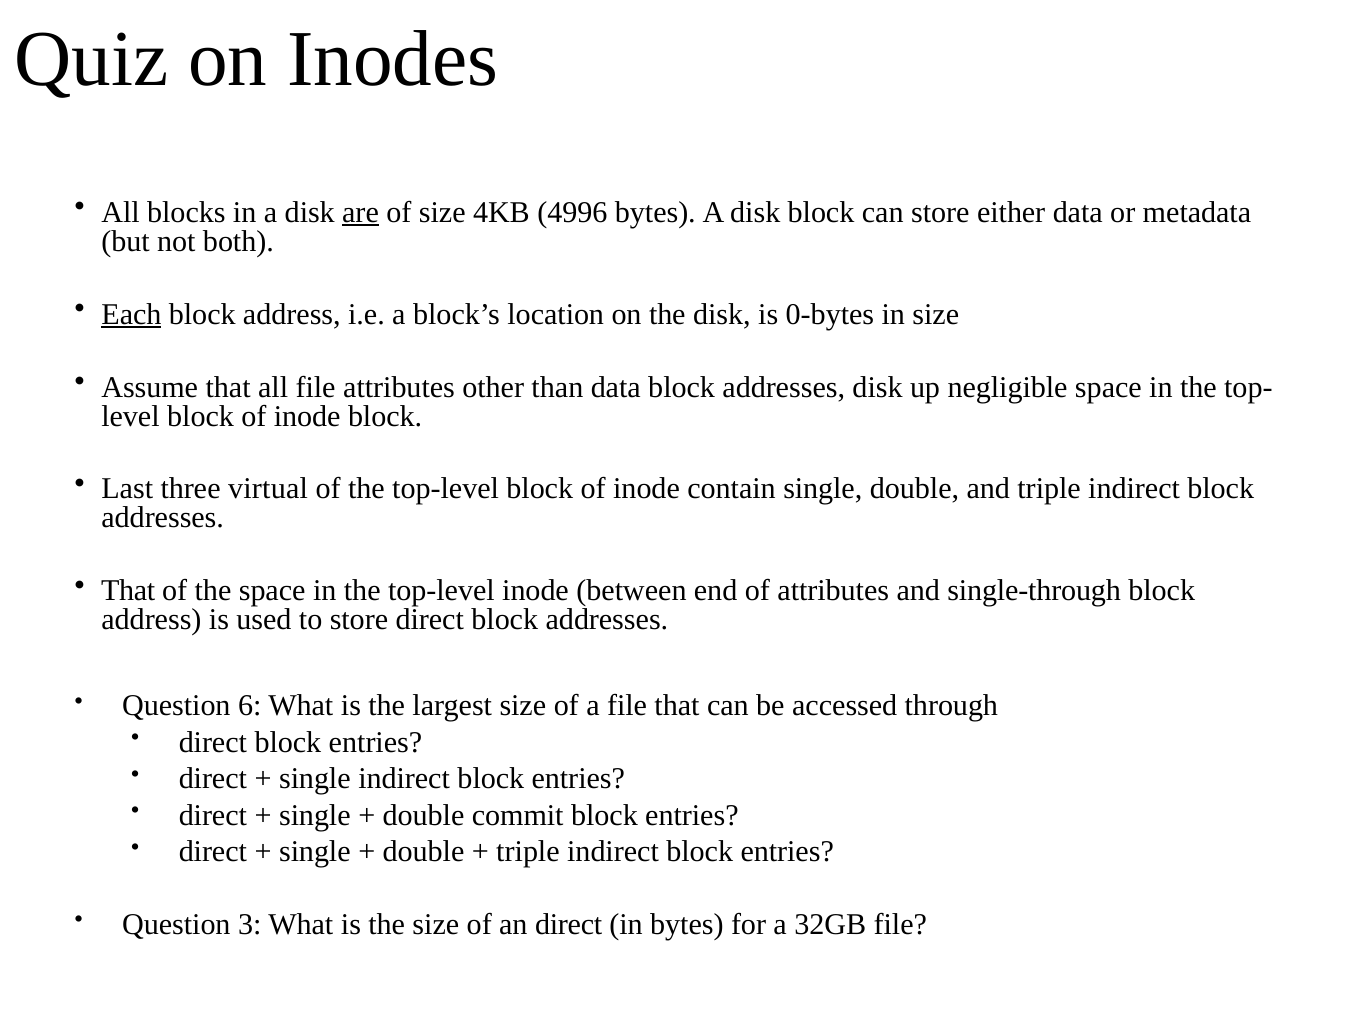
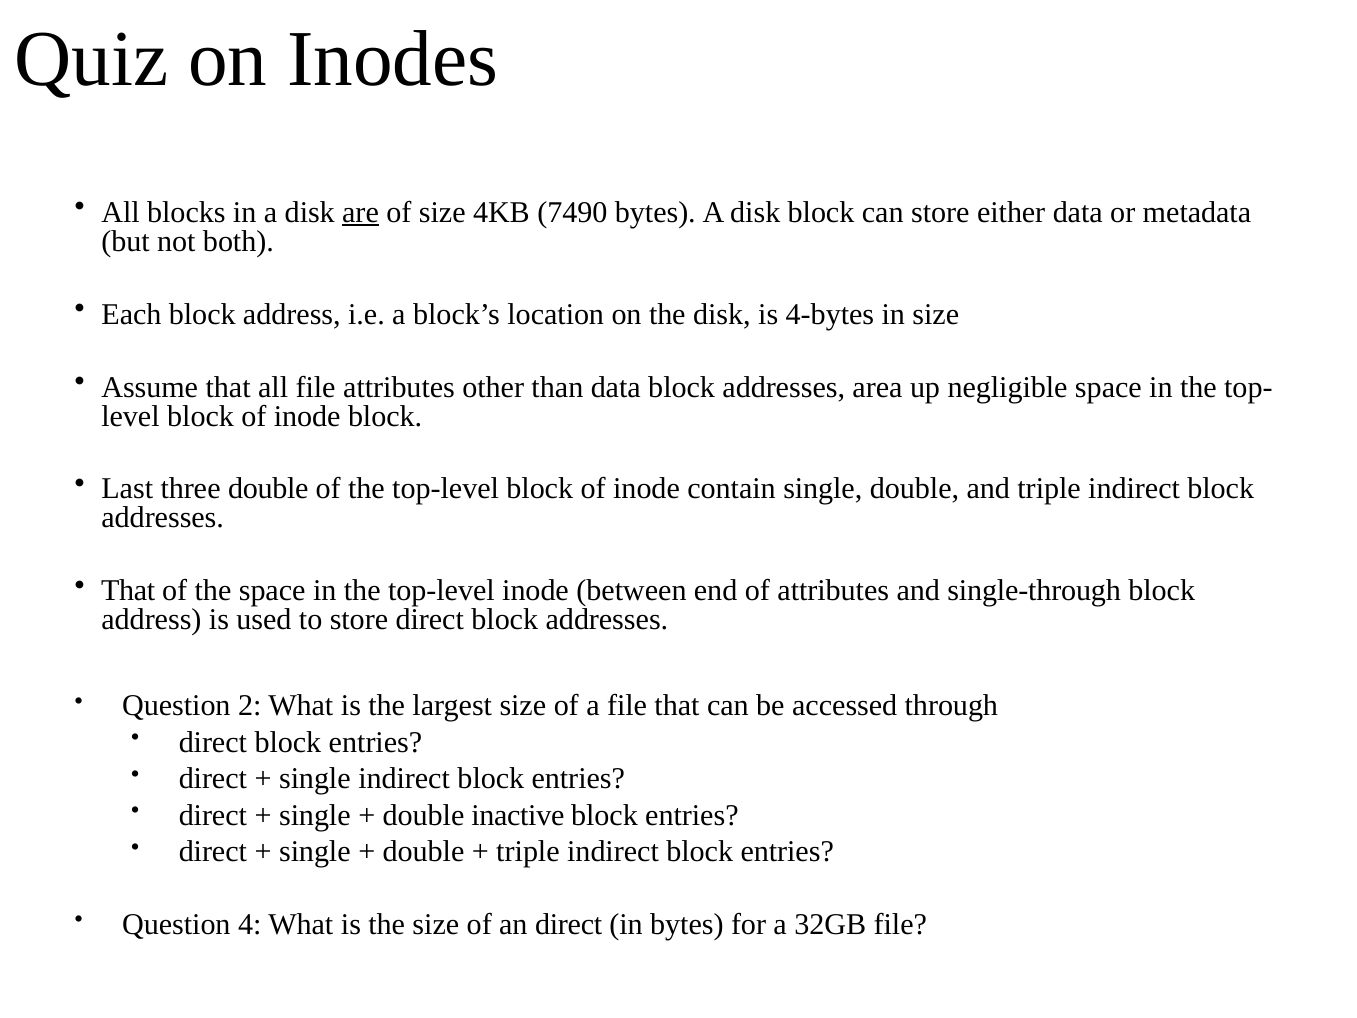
4996: 4996 -> 7490 (572, 212)
Each underline: present -> none (131, 314)
0-bytes: 0-bytes -> 4-bytes (830, 314)
addresses disk: disk -> area (878, 387)
three virtual: virtual -> double (268, 489)
6: 6 -> 2 (250, 706)
commit: commit -> inactive (518, 815)
3: 3 -> 4 (250, 924)
